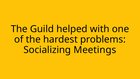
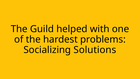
Meetings: Meetings -> Solutions (95, 50)
